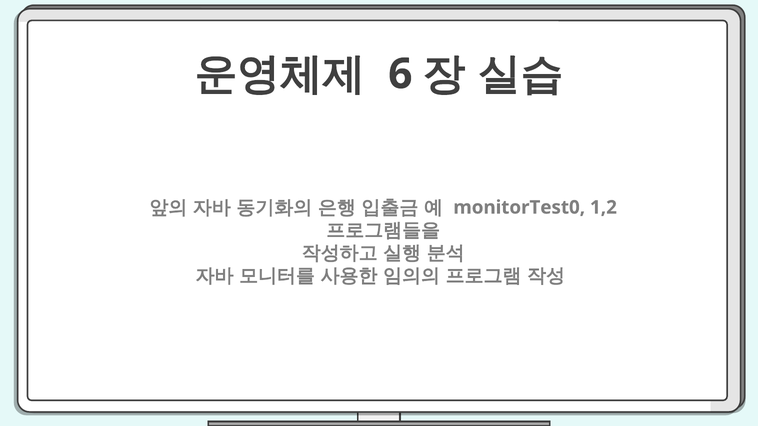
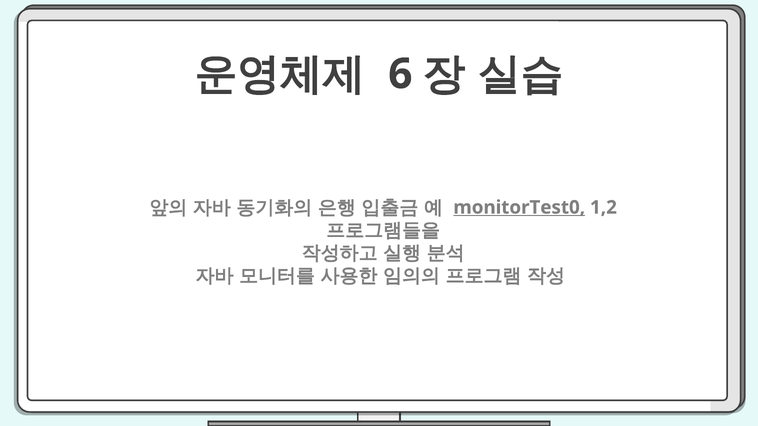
monitorTest0 underline: none -> present (519, 208)
